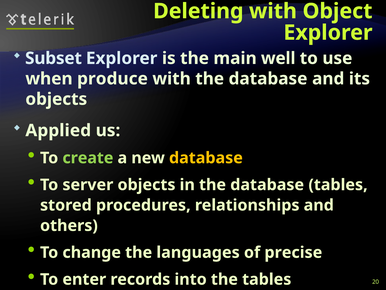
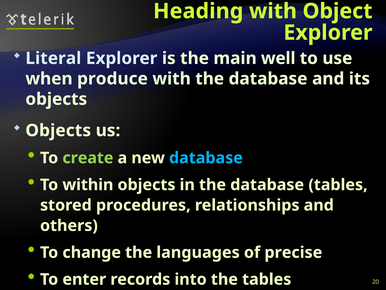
Deleting: Deleting -> Heading (198, 11)
Subset: Subset -> Literal (53, 58)
Applied: Applied -> Objects (58, 130)
database colour: yellow -> light blue (206, 158)
server: server -> within (88, 185)
